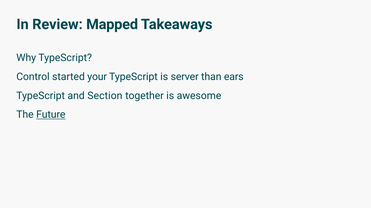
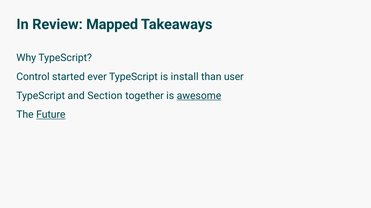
your: your -> ever (97, 77)
server: server -> install (185, 77)
ears: ears -> user (234, 77)
awesome underline: none -> present (199, 96)
